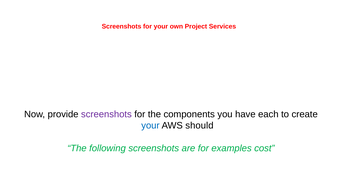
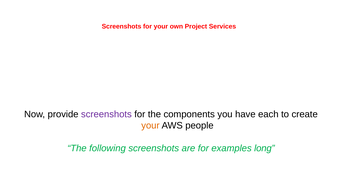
your colour: blue -> orange (150, 126)
should: should -> people (199, 126)
cost: cost -> long (264, 148)
